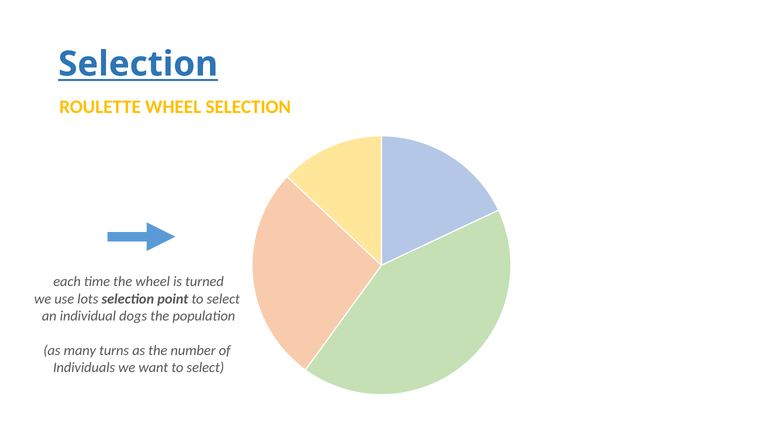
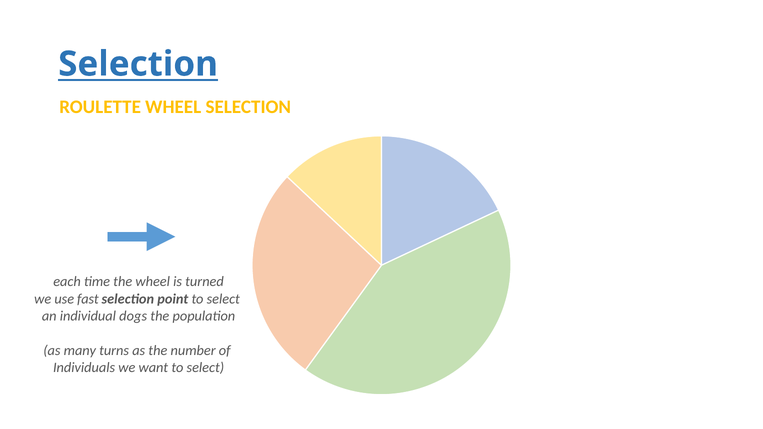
lots: lots -> fast (88, 299)
